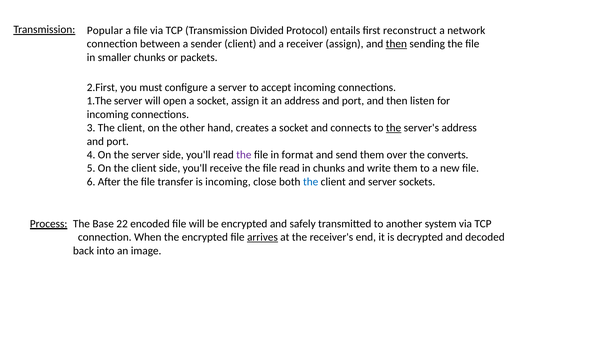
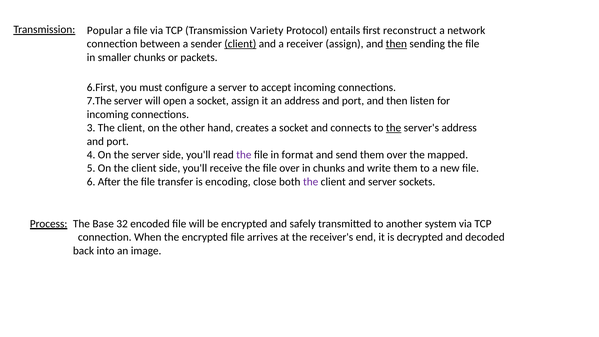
Divided: Divided -> Variety (267, 30)
client underline: none -> present (240, 44)
2.First: 2.First -> 6.First (102, 87)
1.The: 1.The -> 7.The (99, 101)
converts: converts -> mapped (448, 155)
file read: read -> over (289, 168)
is incoming: incoming -> encoding (228, 182)
the colour: blue -> purple (311, 182)
22: 22 -> 32 (122, 224)
arrives underline: present -> none (262, 237)
